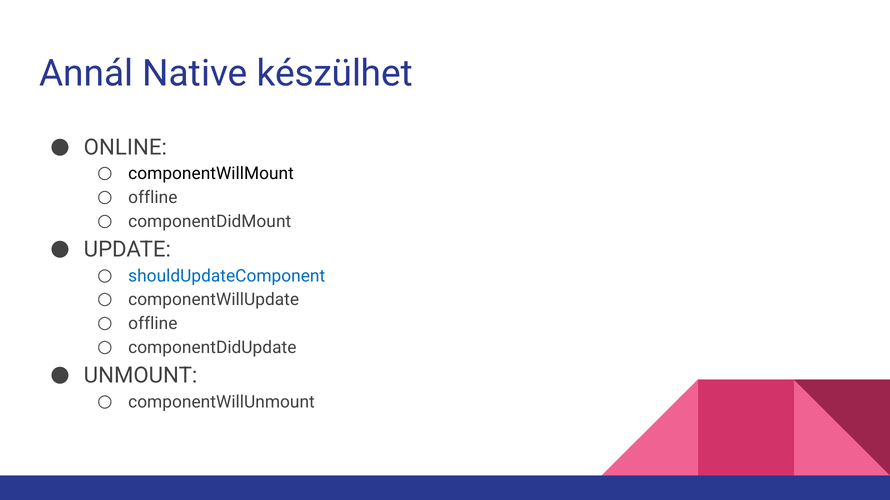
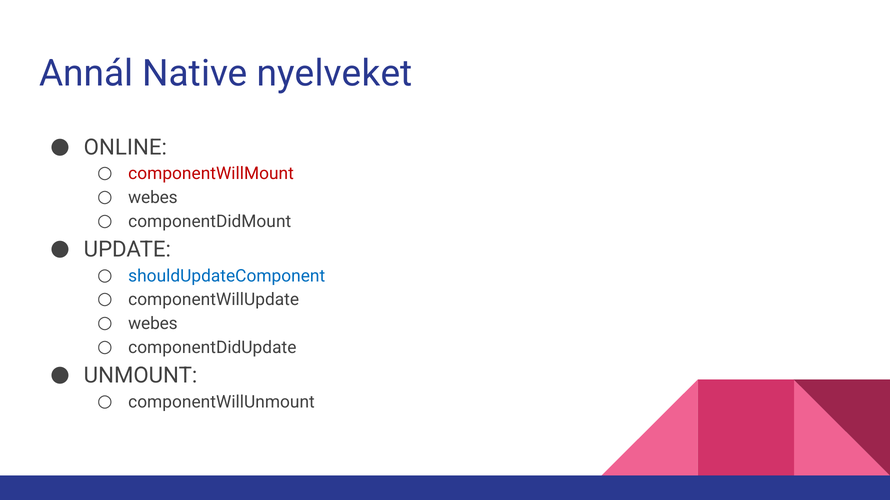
készülhet: készülhet -> nyelveket (335, 74)
componentWillMount colour: black -> red (211, 174)
offline: offline -> webes (153, 198)
offline: offline -> webes (153, 324)
